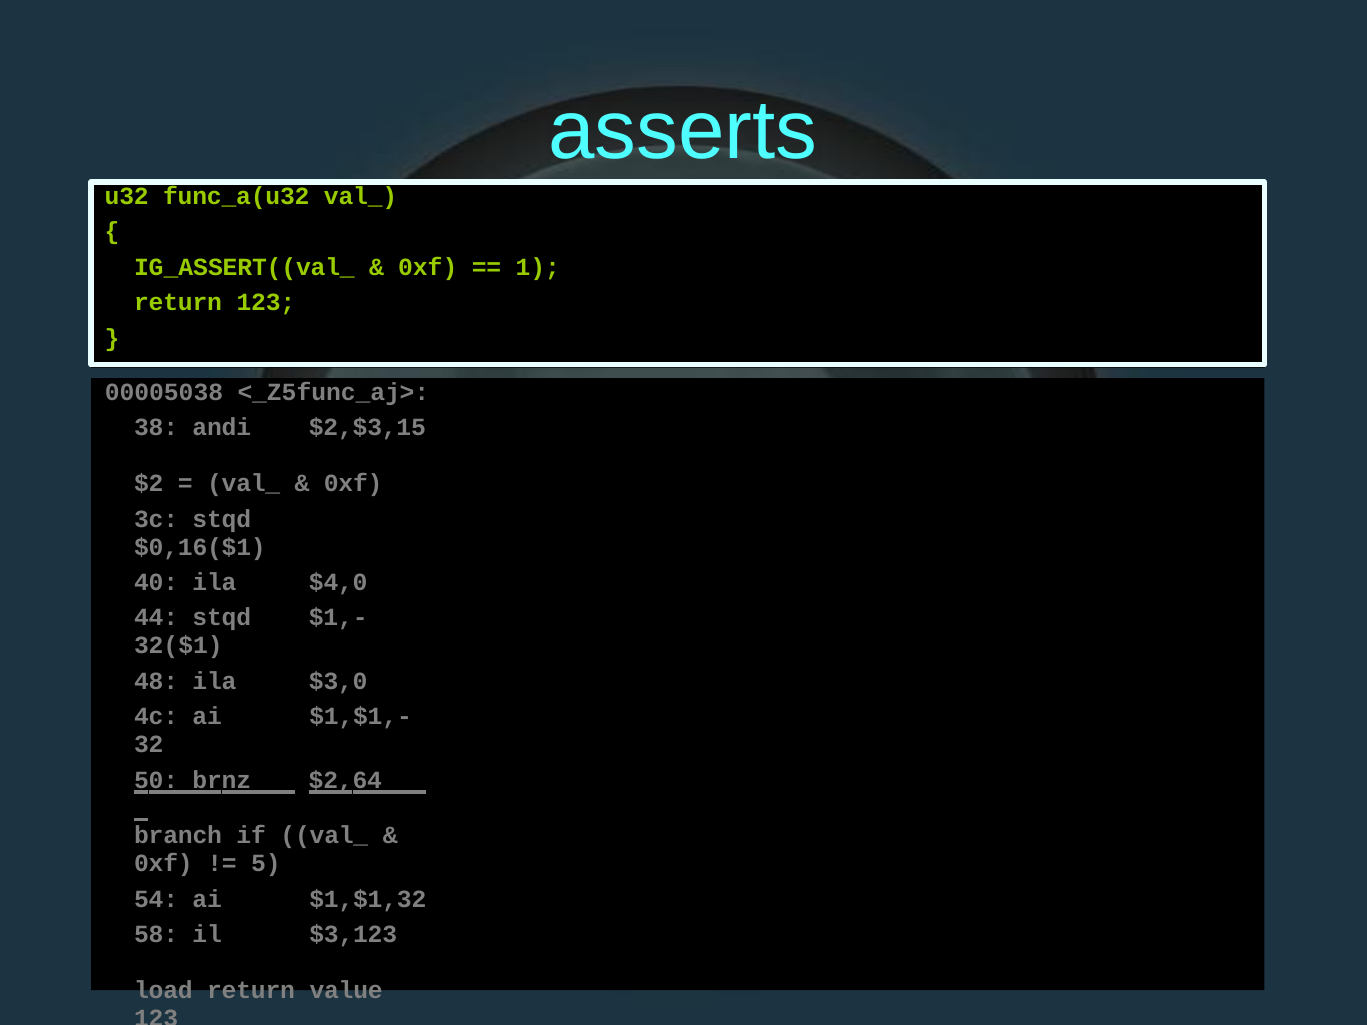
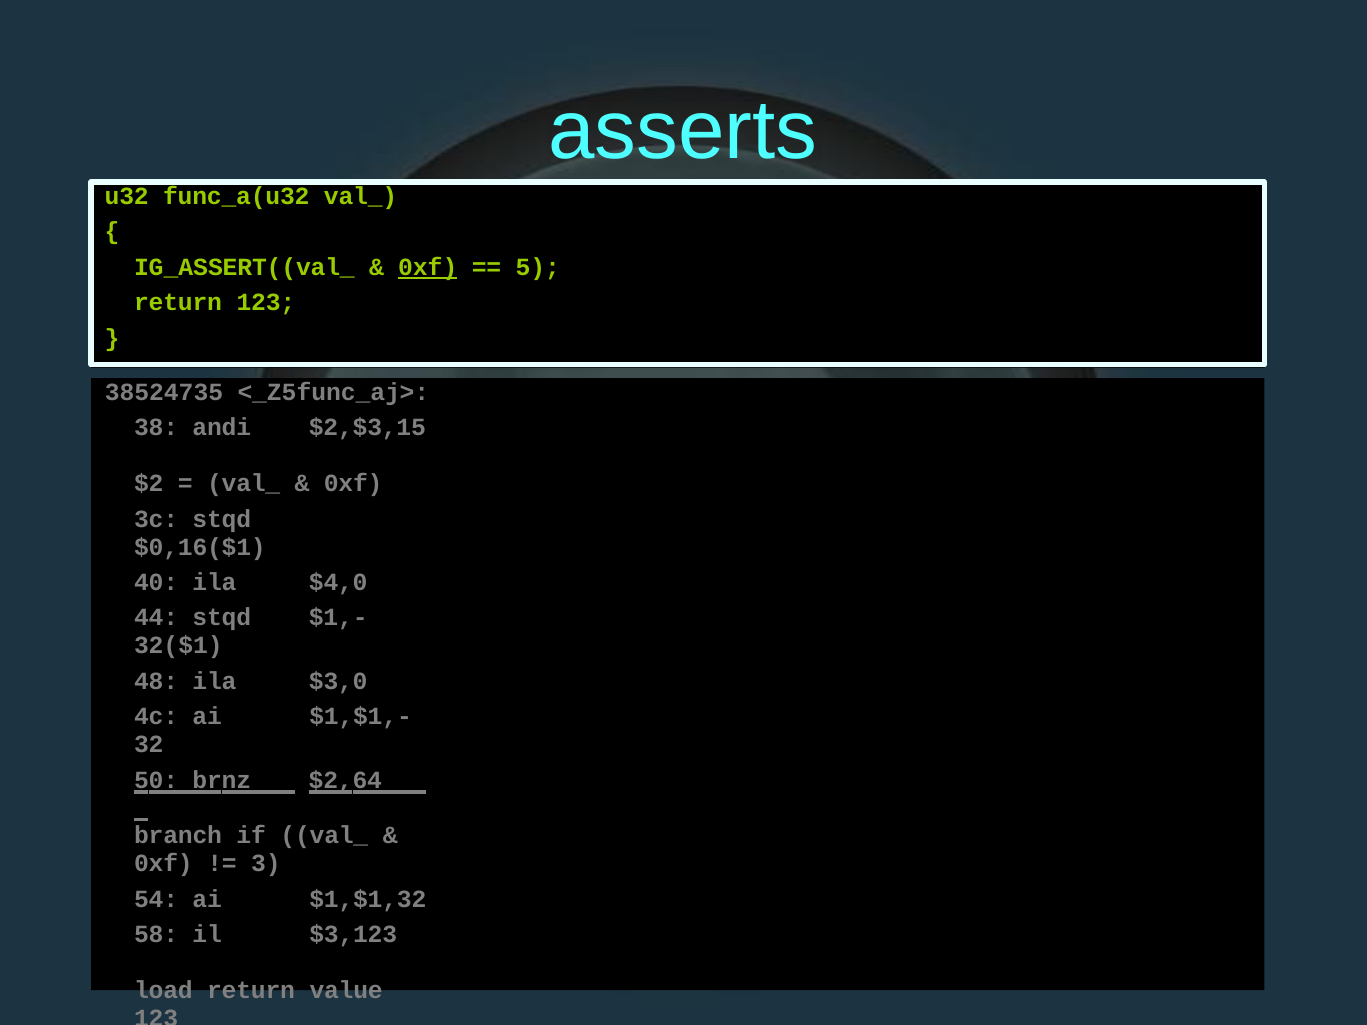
0xf underline: none -> present (428, 267)
1: 1 -> 5 (538, 267)
00005038: 00005038 -> 38524735 (164, 392)
5: 5 -> 3 (266, 864)
